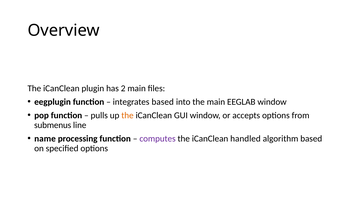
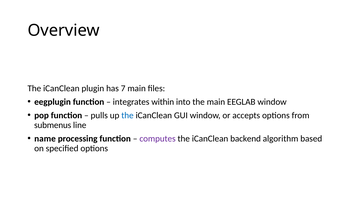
2: 2 -> 7 (123, 88)
integrates based: based -> within (163, 102)
the colour: orange -> blue (127, 115)
handled: handled -> backend (246, 139)
